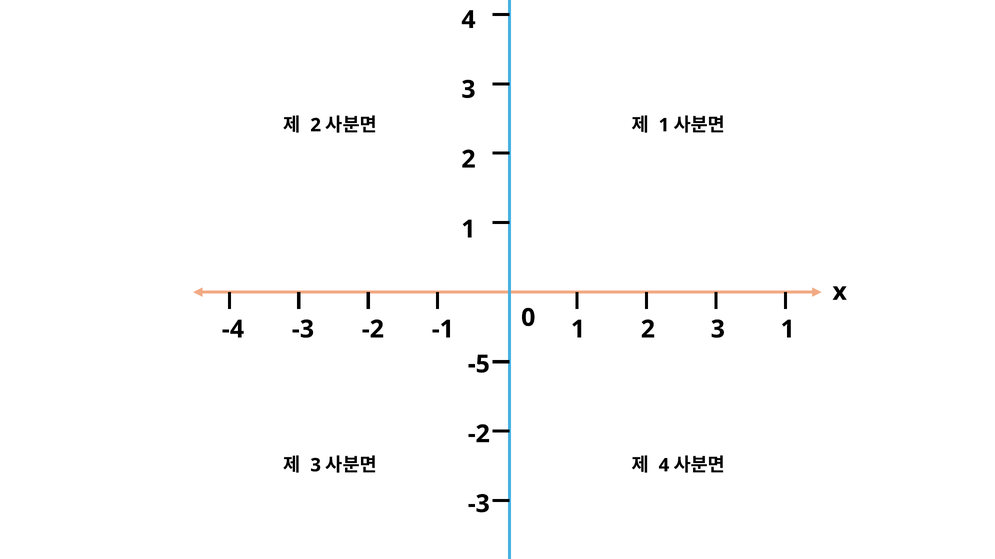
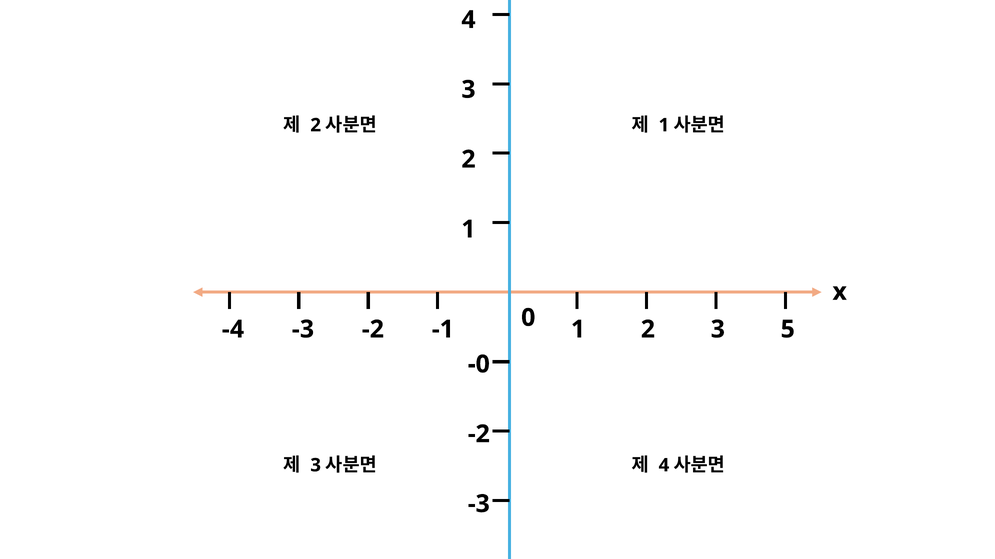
3 1: 1 -> 5 (788, 330)
-5: -5 -> -0 (479, 365)
